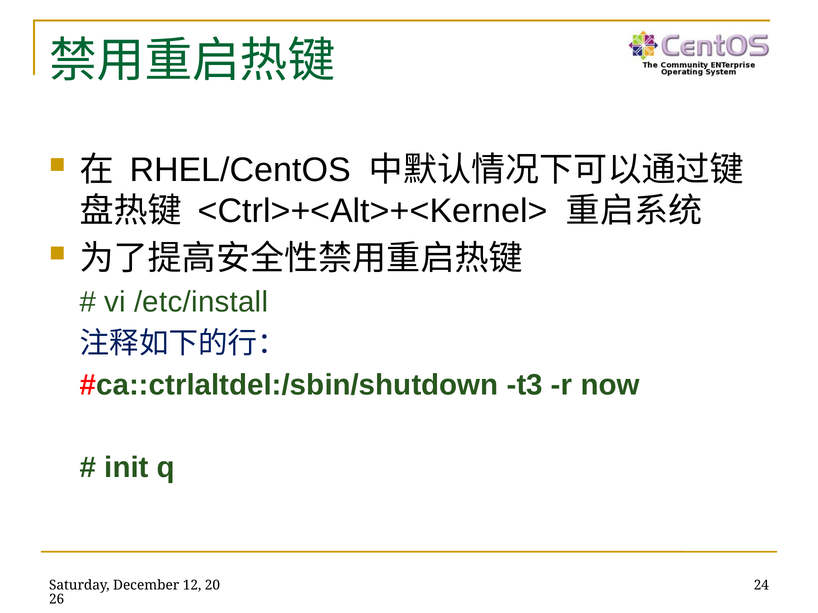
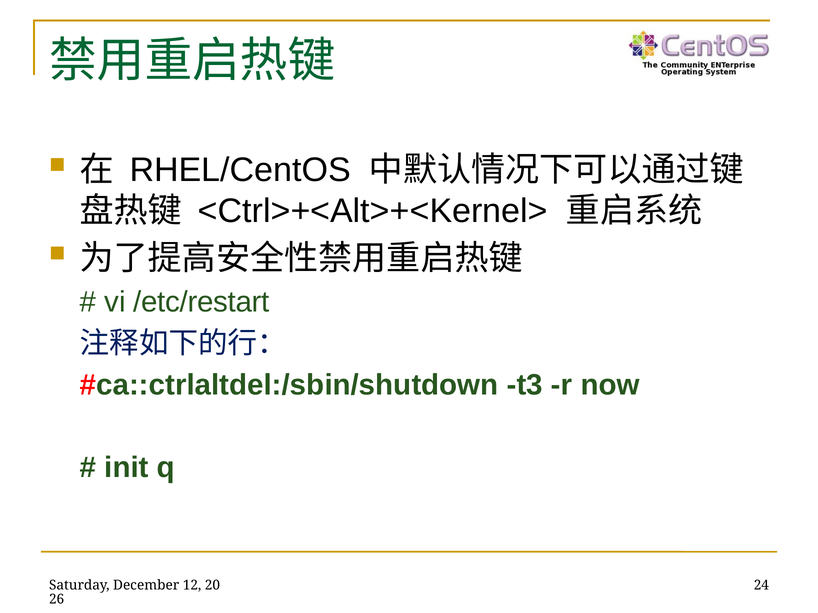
/etc/install: /etc/install -> /etc/restart (201, 302)
